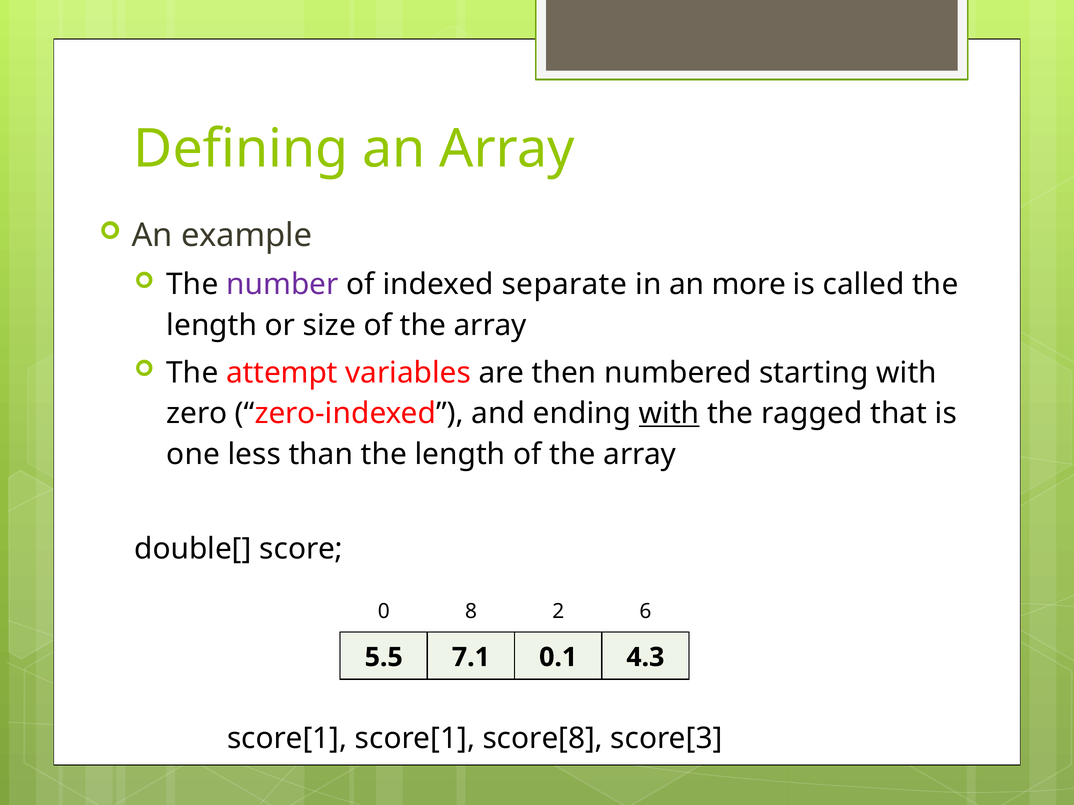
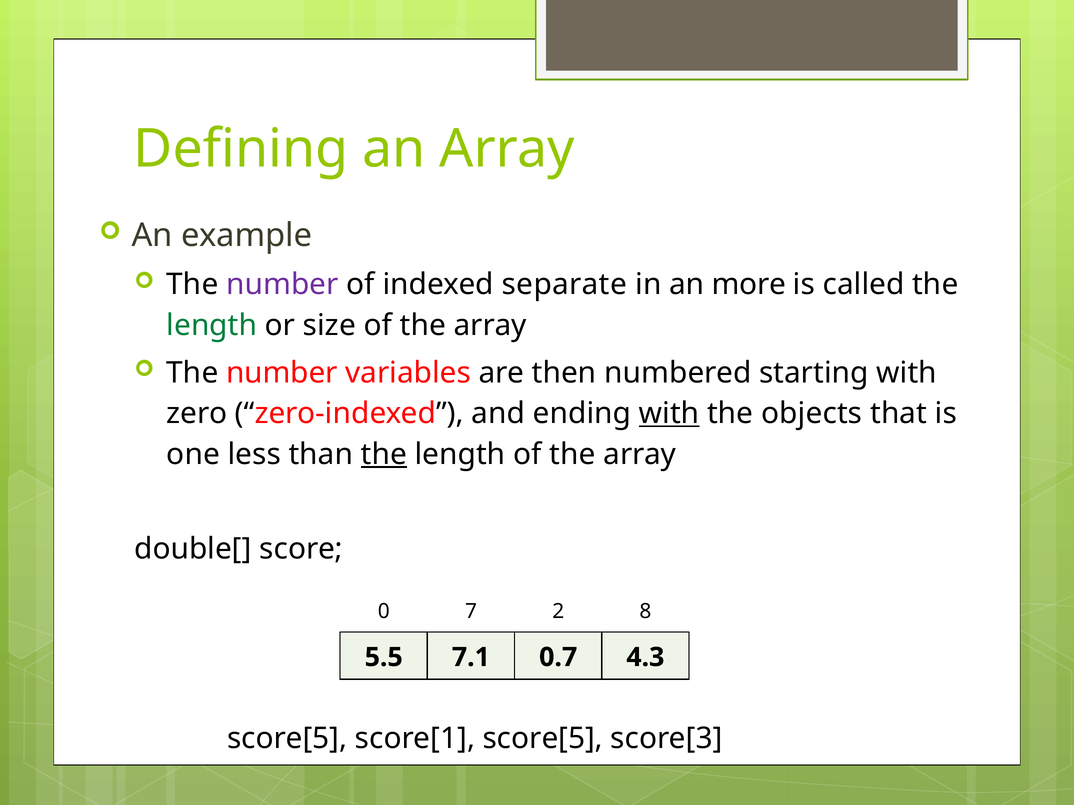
length colour: black -> green (212, 326)
attempt: attempt -> number (282, 373)
ragged: ragged -> objects (812, 414)
the underline: none -> present (384, 455)
8: 8 -> 7 (471, 612)
6: 6 -> 8 (645, 612)
0.1: 0.1 -> 0.7 (558, 658)
score[1: score[1 -> score[5 (287, 739)
score[1 score[8: score[8 -> score[5 (543, 739)
